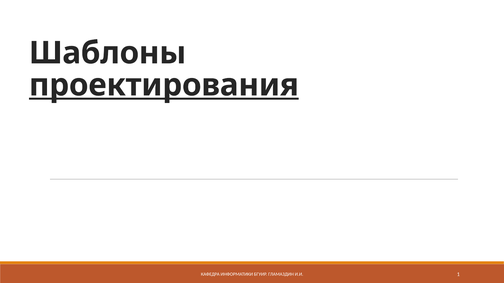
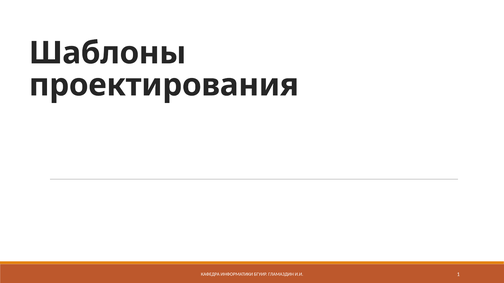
проектирования underline: present -> none (164, 85)
